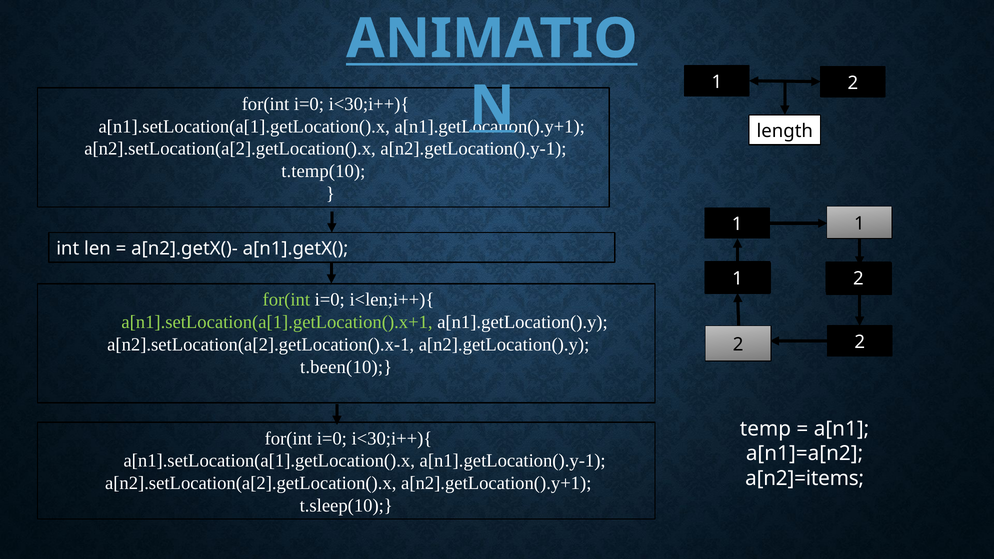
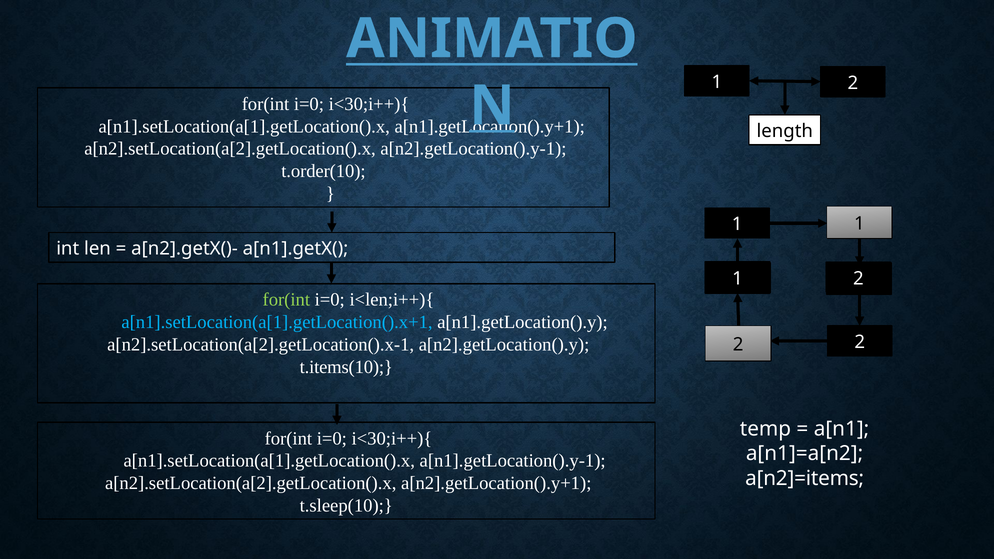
t.temp(10: t.temp(10 -> t.order(10 (323, 171)
a[n1].setLocation(a[1].getLocation().x+1 colour: light green -> light blue (277, 322)
t.been(10: t.been(10 -> t.items(10 (346, 367)
